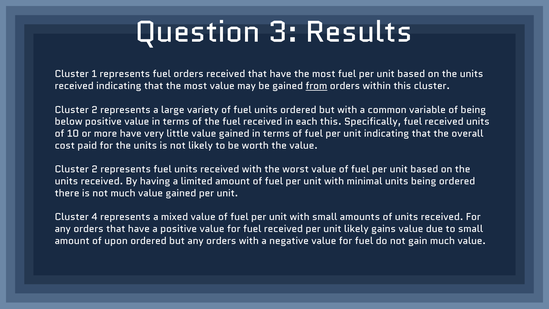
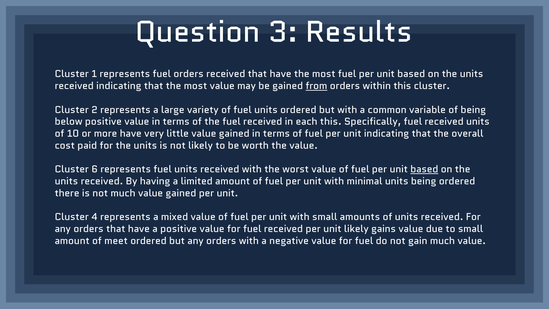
2: 2 -> 6 (95, 169)
based underline: none -> present (424, 169)
upon: upon -> meet (116, 241)
